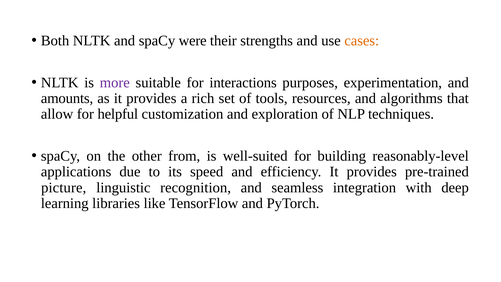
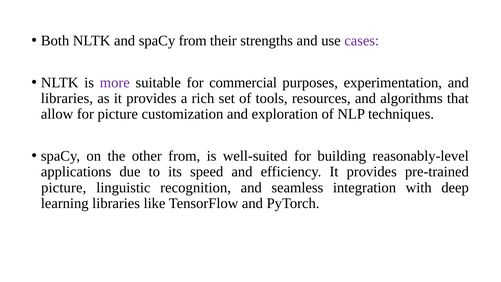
spaCy were: were -> from (193, 41)
cases colour: orange -> purple (362, 41)
interactions: interactions -> commercial (243, 83)
amounts: amounts -> libraries (67, 98)
for helpful: helpful -> picture (118, 114)
